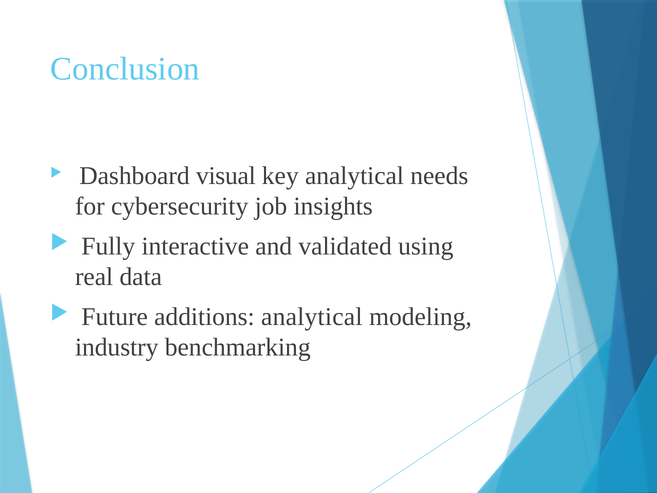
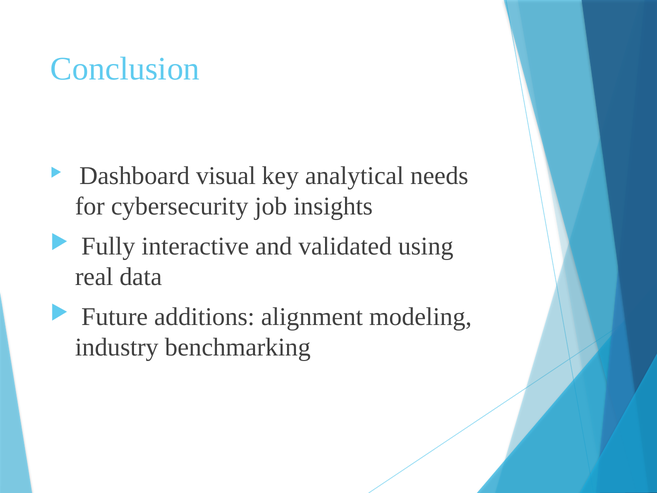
additions analytical: analytical -> alignment (312, 317)
